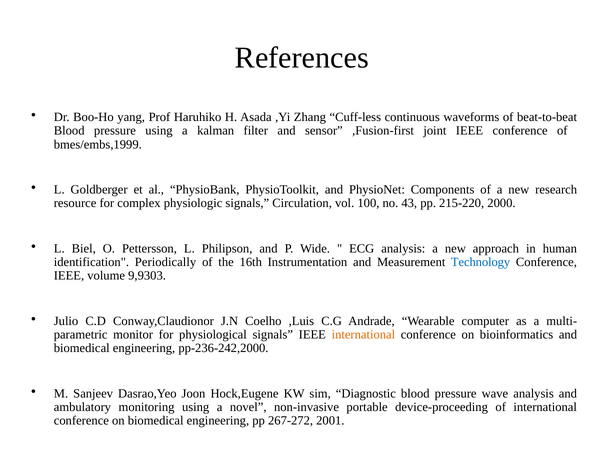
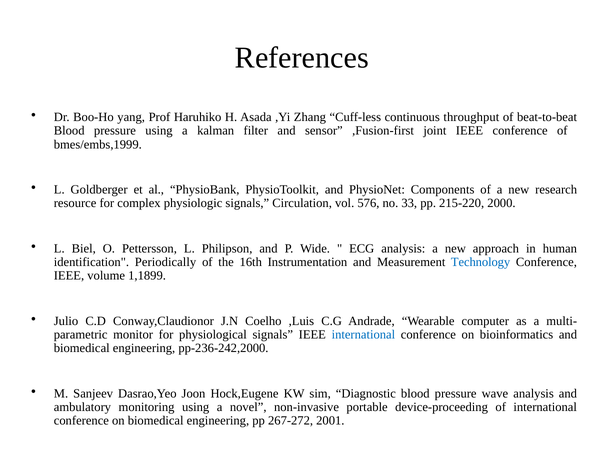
waveforms: waveforms -> throughput (471, 117)
100: 100 -> 576 (368, 203)
43: 43 -> 33 (409, 203)
9,9303: 9,9303 -> 1,1899 (147, 276)
international colour: orange -> blue (363, 335)
